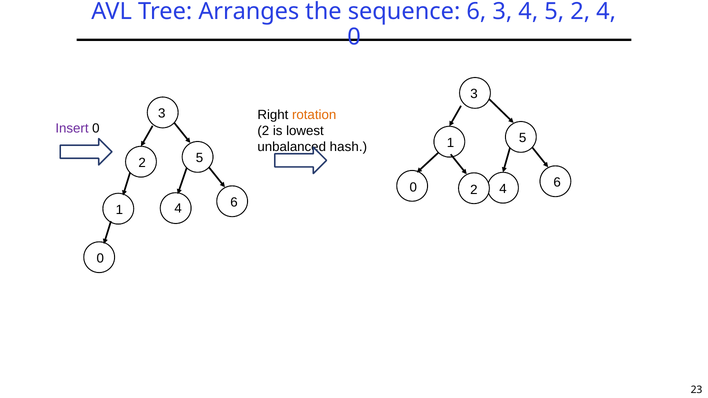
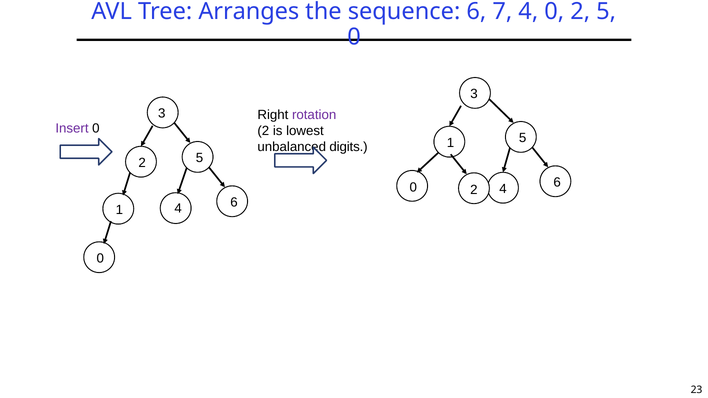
6 3: 3 -> 7 (502, 11)
4 5: 5 -> 0 (554, 11)
2 4: 4 -> 5 (606, 11)
rotation colour: orange -> purple (314, 115)
hash: hash -> digits (349, 147)
